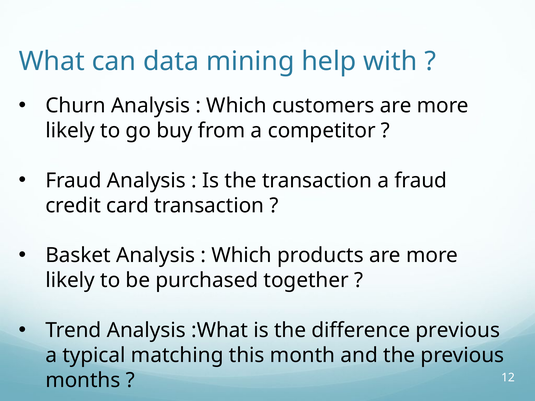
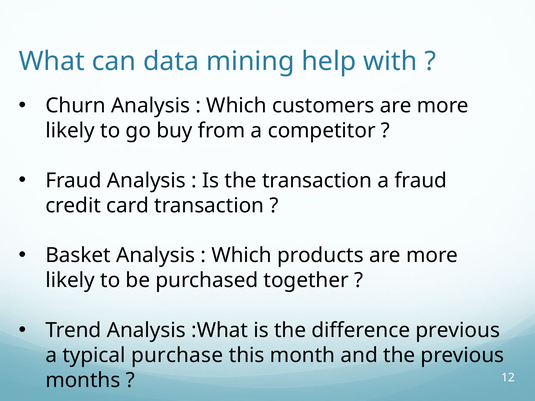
matching: matching -> purchase (177, 356)
